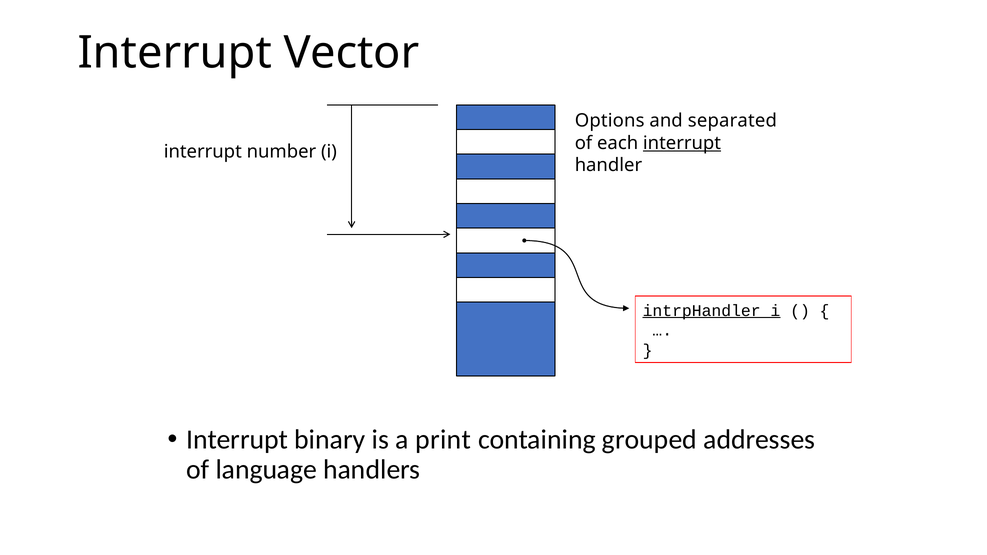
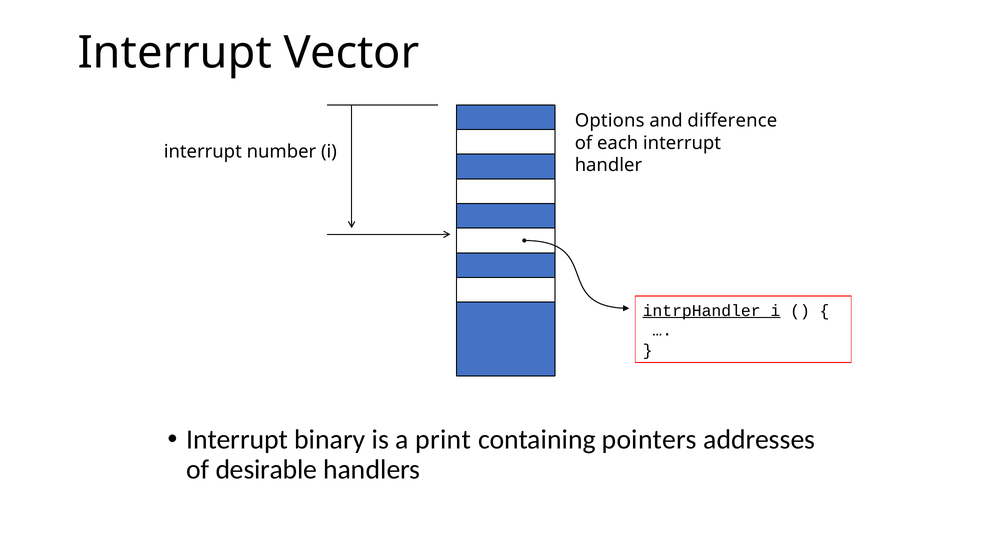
separated: separated -> difference (732, 121)
interrupt underline: present -> none (682, 143)
grouped: grouped -> pointers (649, 440)
language: language -> desirable (266, 470)
